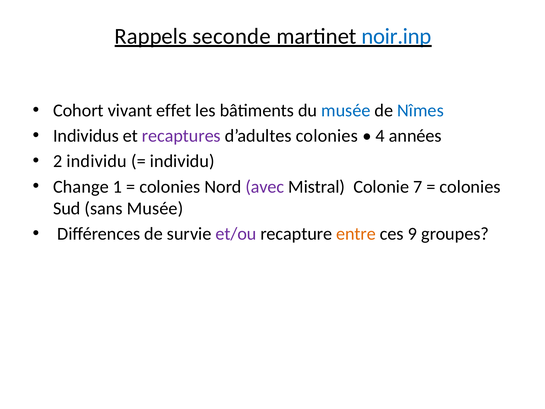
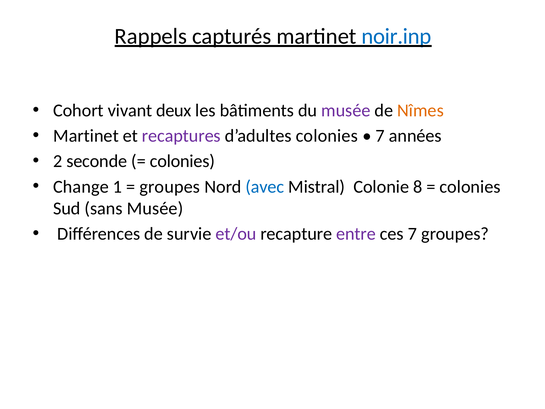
seconde: seconde -> capturés (232, 36)
effet: effet -> deux (174, 110)
musée colour: blue -> purple (346, 110)
Nîmes colour: blue -> orange (421, 110)
Individus: Individus -> Martinet (86, 136)
4: 4 -> 7 (380, 136)
2 individu: individu -> seconde (97, 161)
individu: individu -> colonies (182, 161)
colonies: colonies -> groupes (170, 187)
avec colour: purple -> blue (265, 187)
7: 7 -> 8 (418, 187)
entre colour: orange -> purple (356, 234)
ces 9: 9 -> 7 (412, 234)
